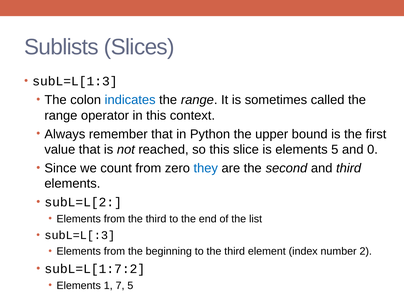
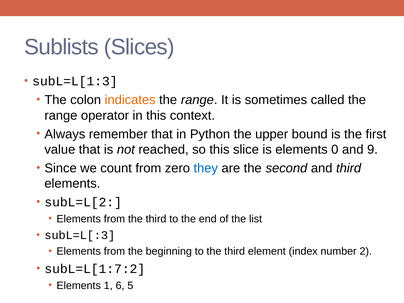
indicates colour: blue -> orange (130, 100)
elements 5: 5 -> 0 (335, 150)
0: 0 -> 9 (372, 150)
7: 7 -> 6 (120, 286)
